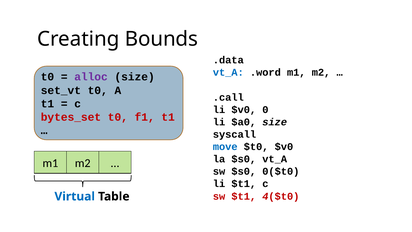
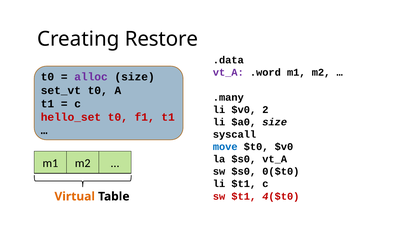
Bounds: Bounds -> Restore (161, 39)
vt_A colour: blue -> purple (228, 72)
.call: .call -> .many (228, 97)
0: 0 -> 2 (265, 110)
bytes_set: bytes_set -> hello_set (71, 117)
Virtual colour: blue -> orange (75, 196)
